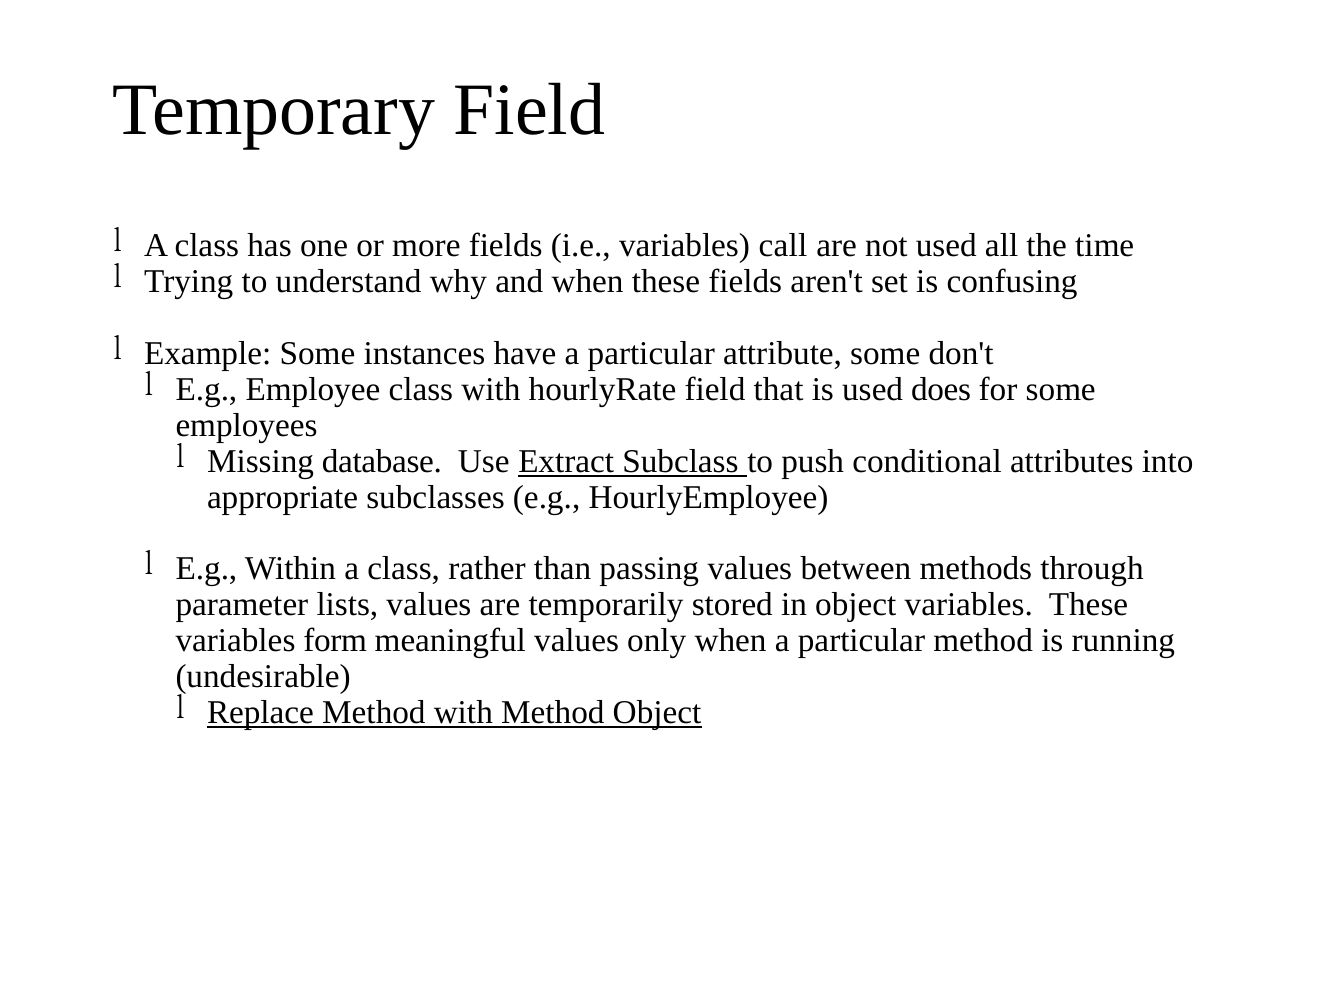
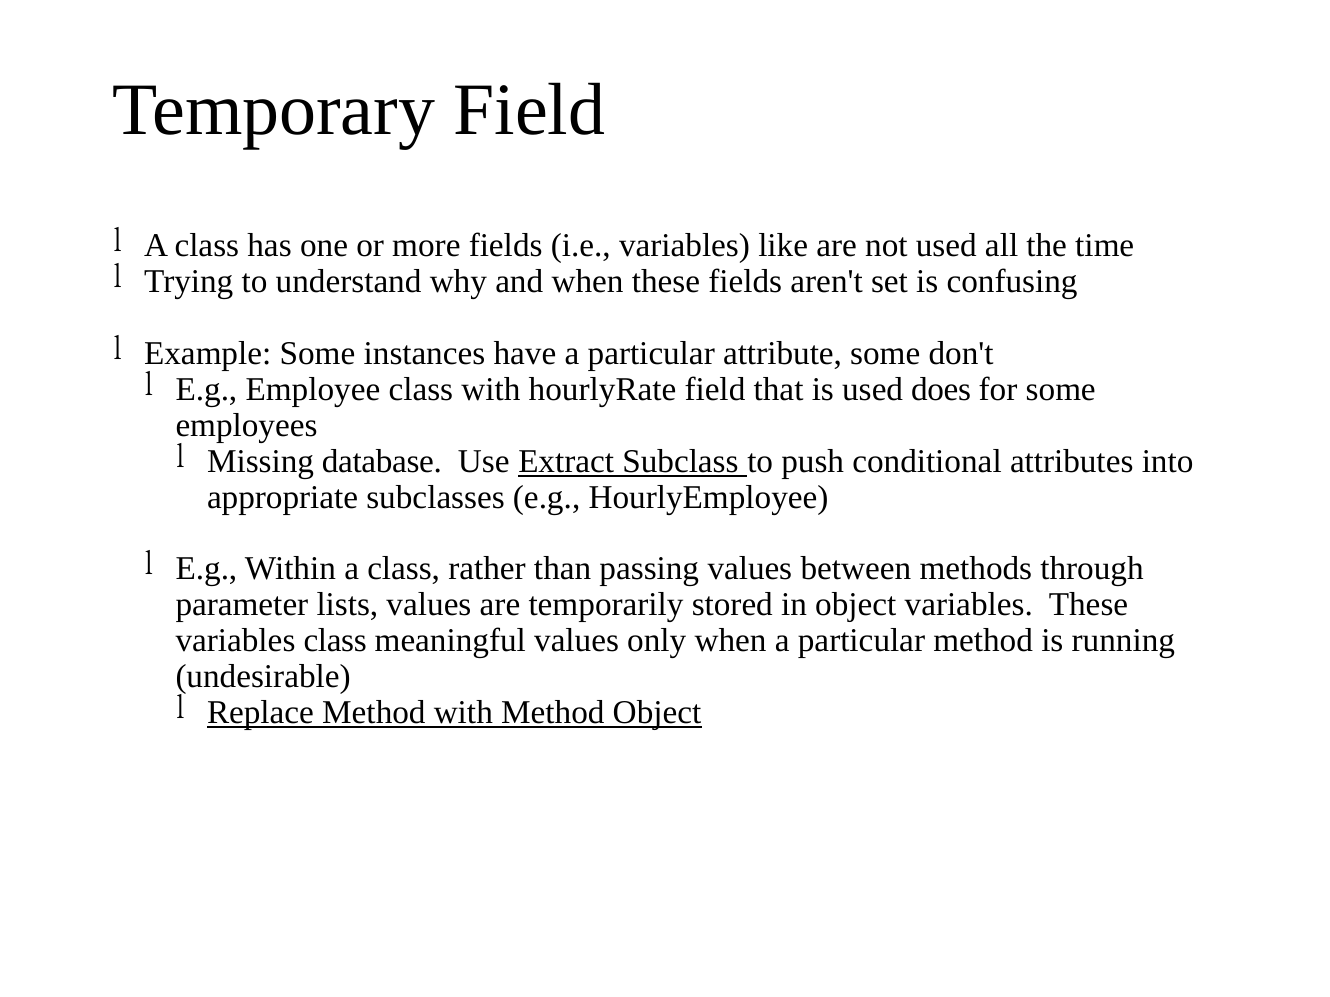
call: call -> like (783, 246)
variables form: form -> class (335, 641)
